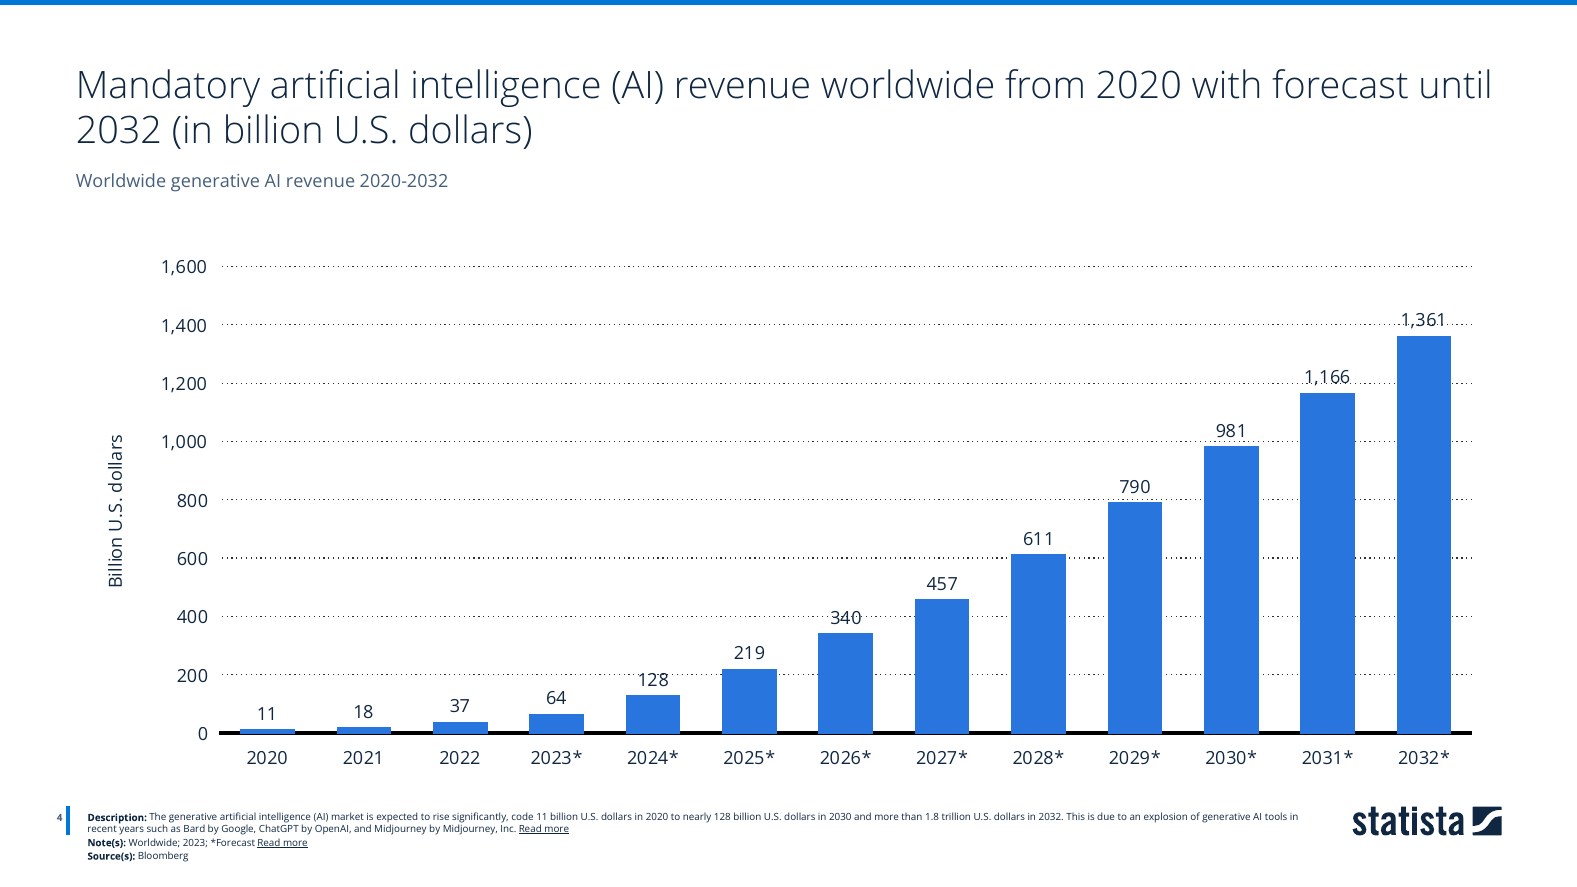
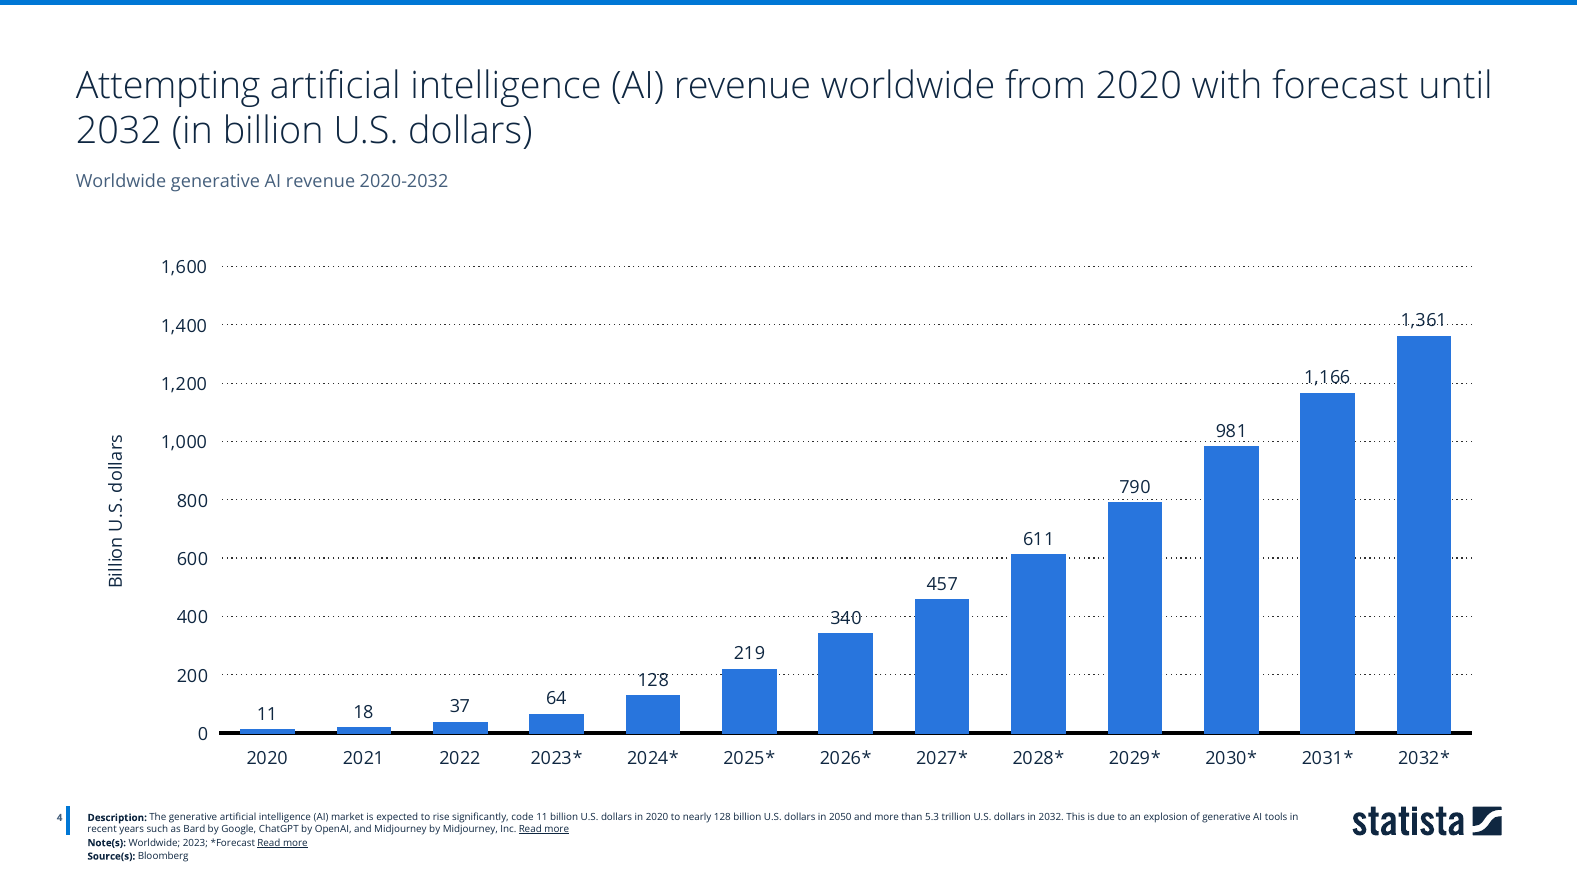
Mandatory: Mandatory -> Attempting (168, 86)
2030: 2030 -> 2050 (840, 818)
1.8: 1.8 -> 5.3 (932, 818)
